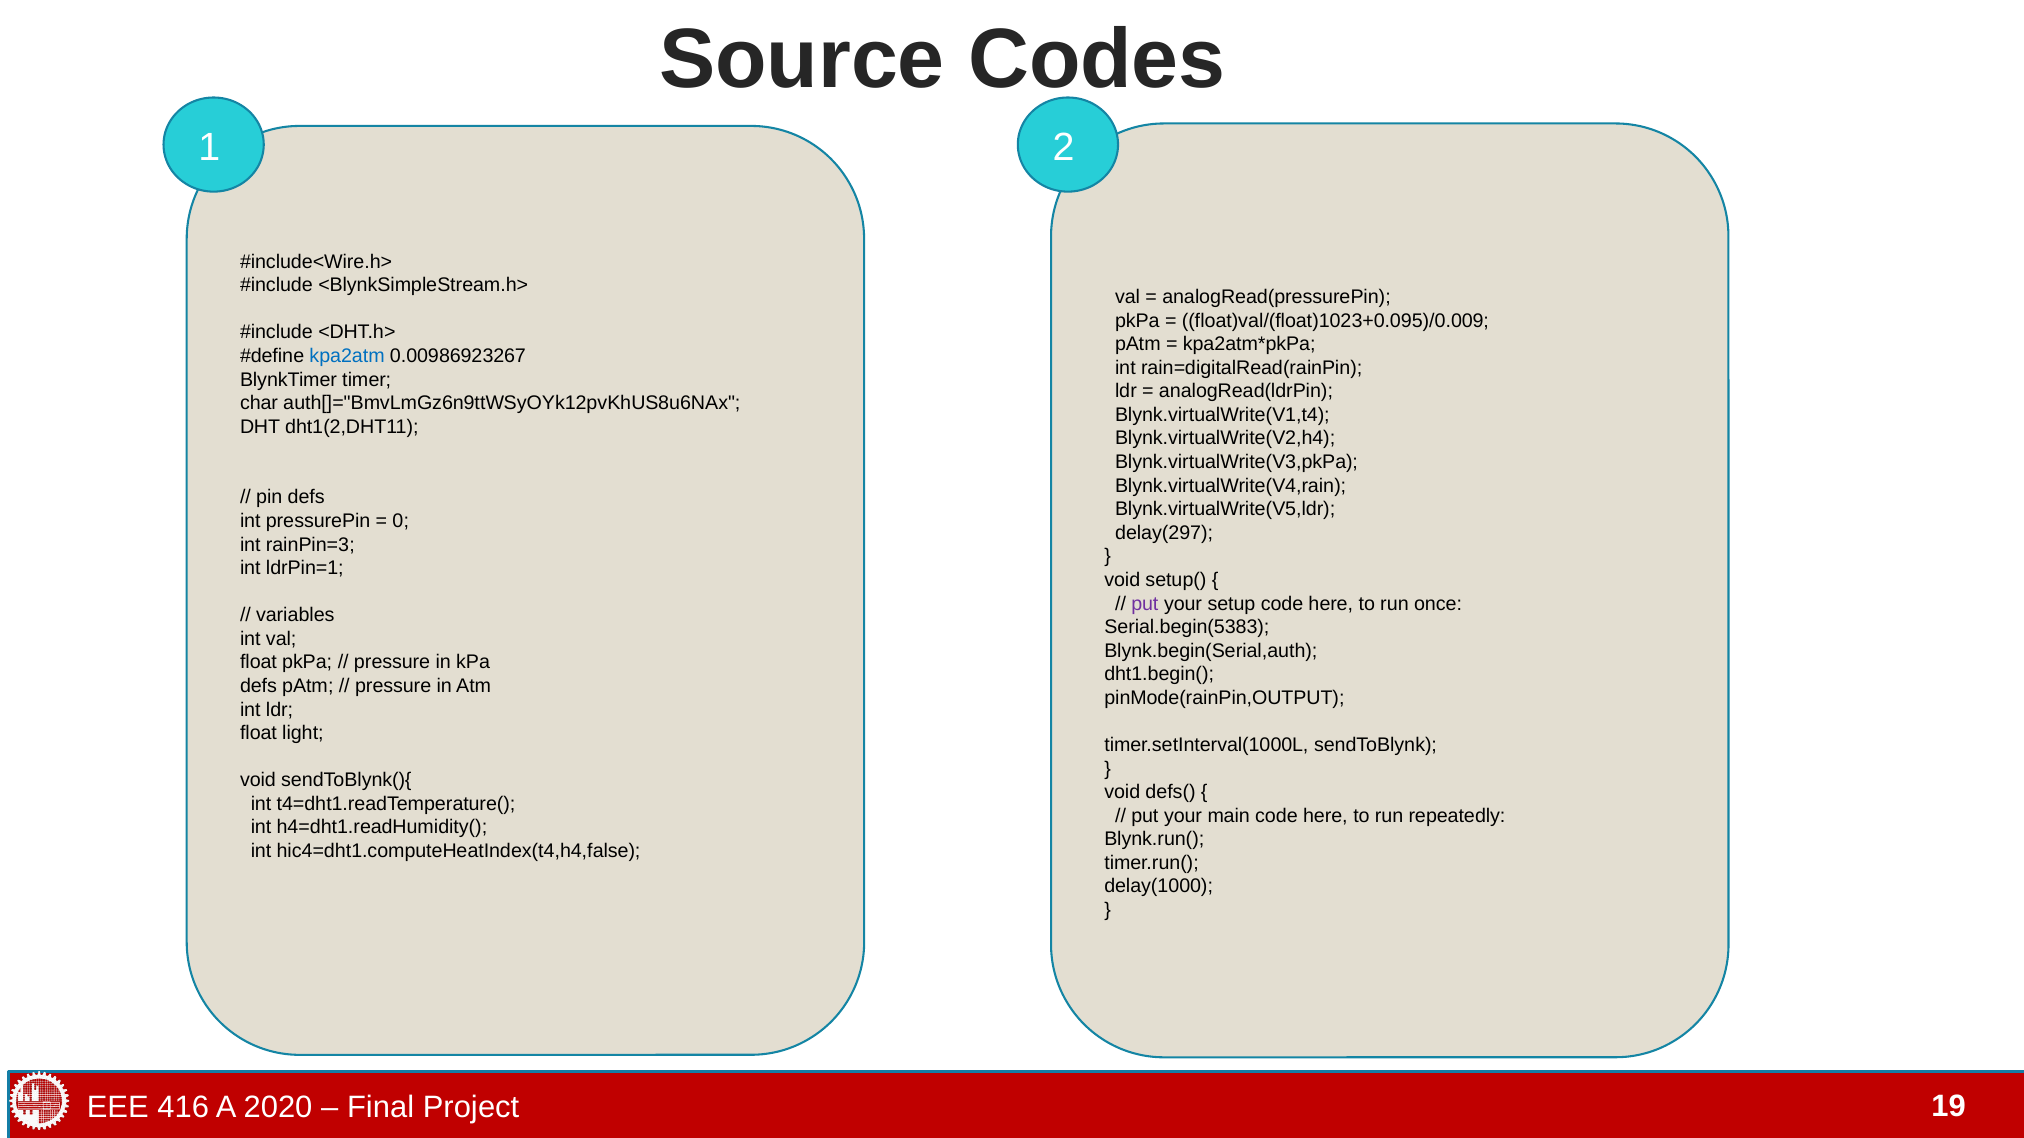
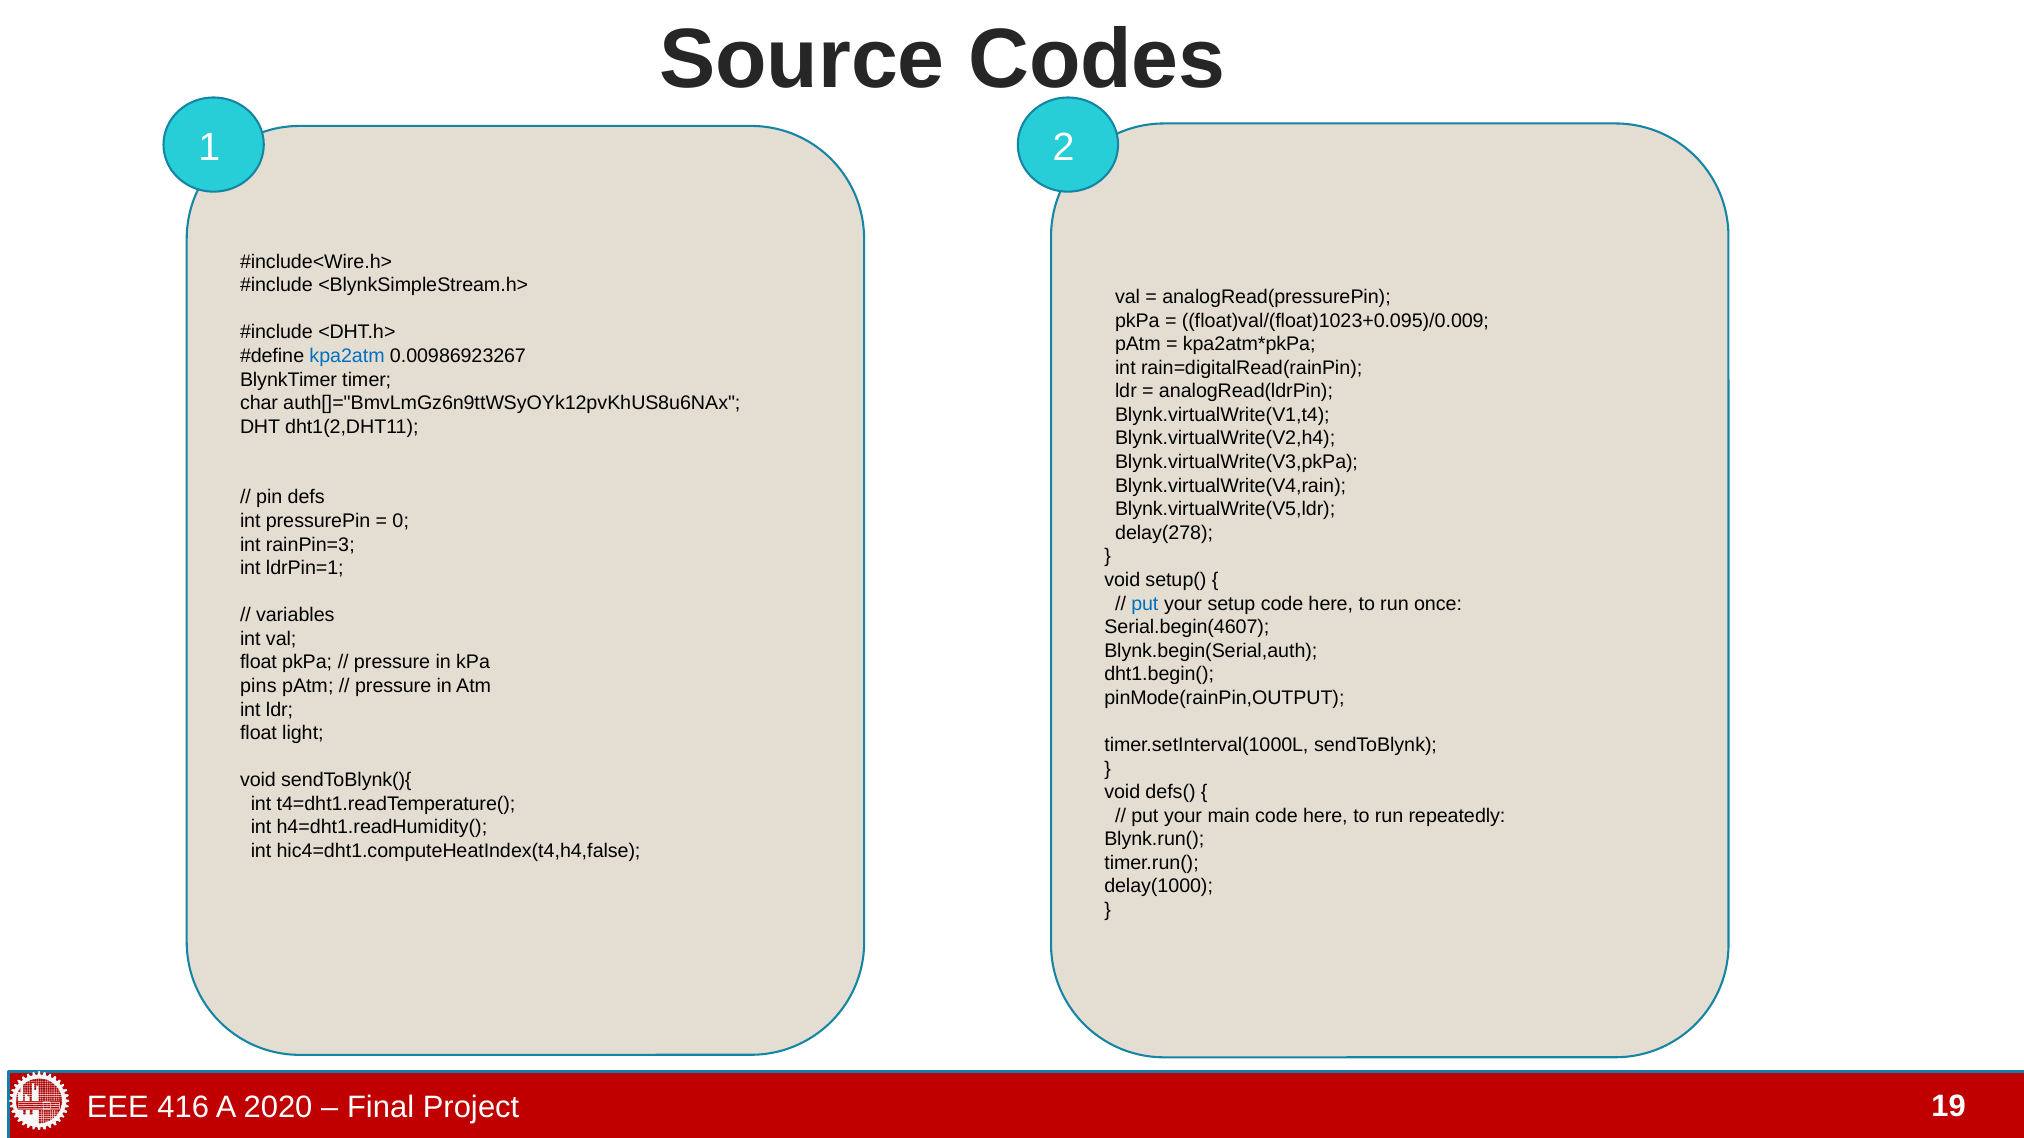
delay(297: delay(297 -> delay(278 (1164, 533)
put colour: purple -> blue (1145, 604)
Serial.begin(5383: Serial.begin(5383 -> Serial.begin(4607 (1187, 627)
defs: defs -> pins (258, 686)
